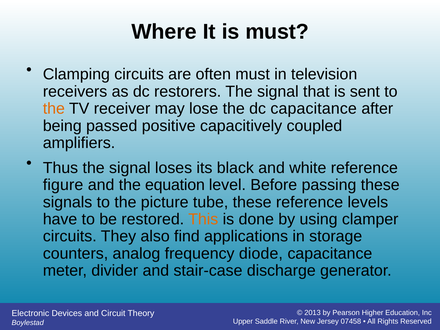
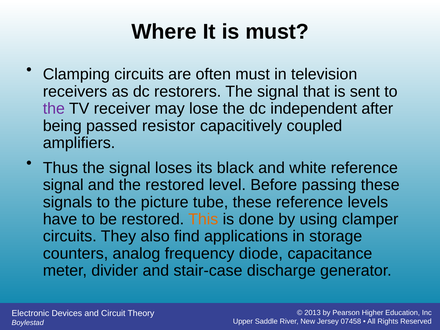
the colour: orange -> purple (54, 109)
dc capacitance: capacitance -> independent (314, 109)
positive: positive -> resistor (169, 126)
figure: figure -> signal (63, 185)
the equation: equation -> restored (175, 185)
